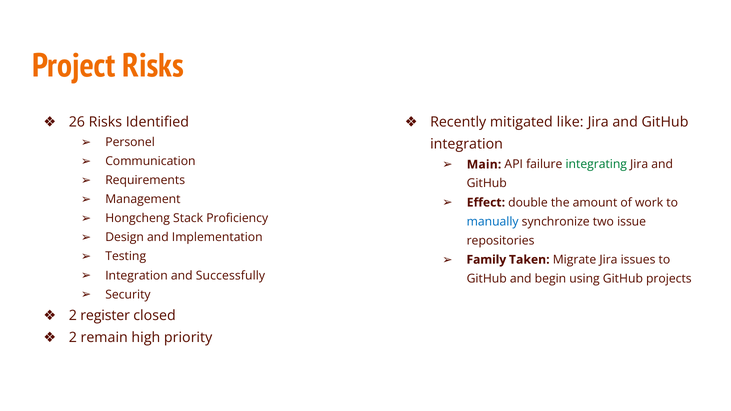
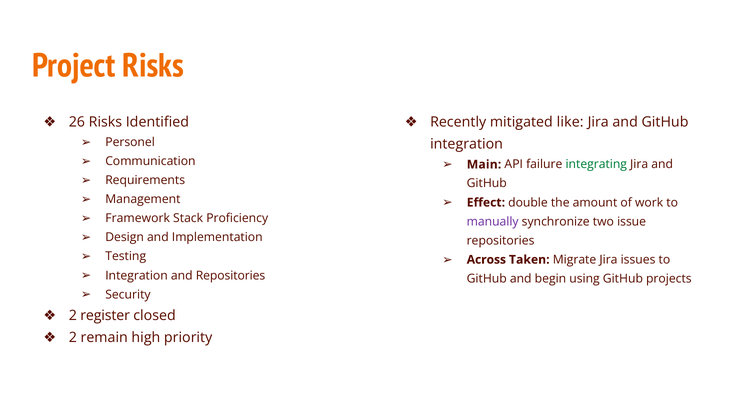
Hongcheng: Hongcheng -> Framework (138, 218)
manually colour: blue -> purple (493, 222)
Family: Family -> Across (486, 260)
and Successfully: Successfully -> Repositories (231, 276)
